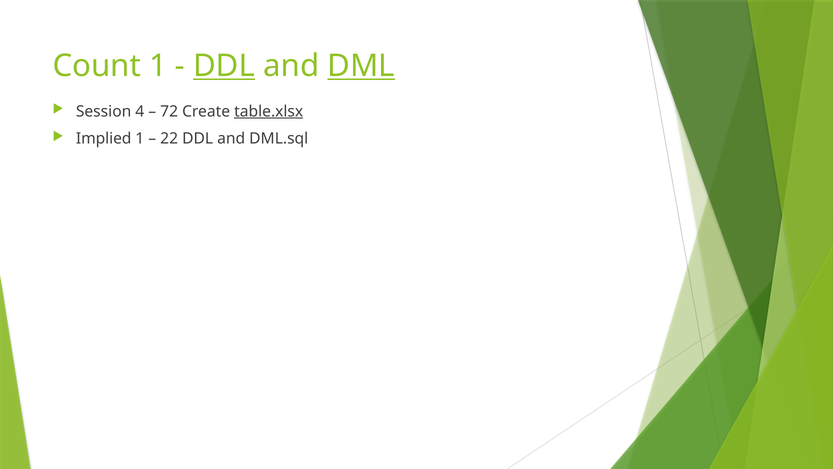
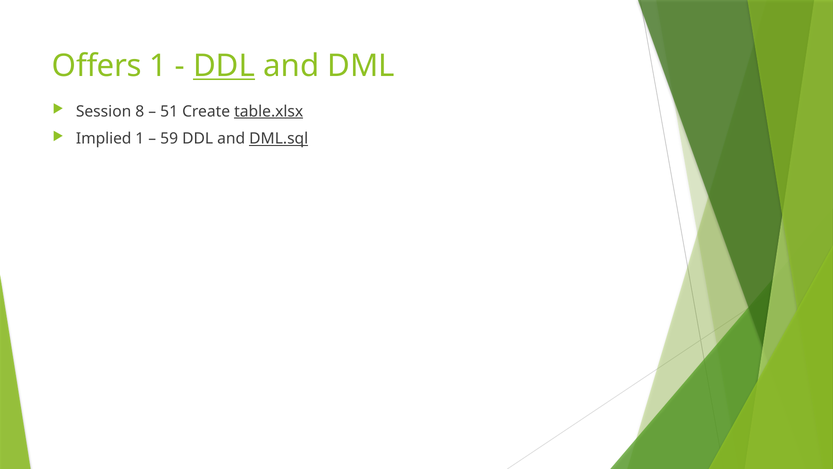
Count: Count -> Offers (97, 66)
DML underline: present -> none (361, 66)
4: 4 -> 8 (140, 111)
72: 72 -> 51 (169, 111)
22: 22 -> 59 (169, 139)
DML.sql underline: none -> present (279, 139)
